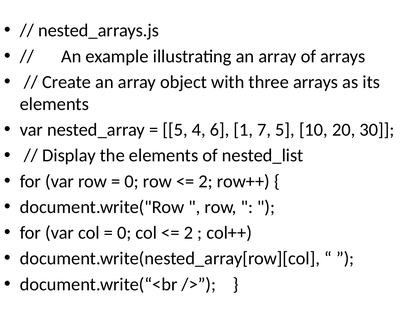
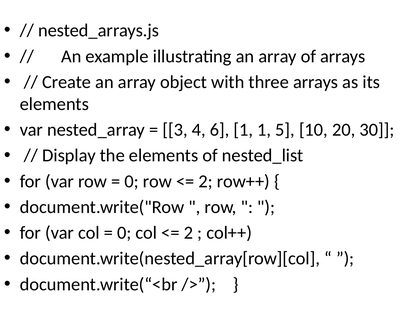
5: 5 -> 3 (175, 130)
1 7: 7 -> 1 (264, 130)
